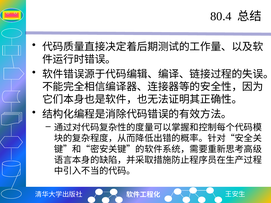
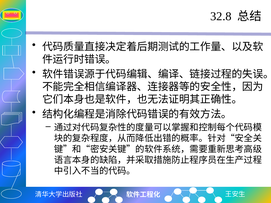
80.4: 80.4 -> 32.8 (221, 16)
